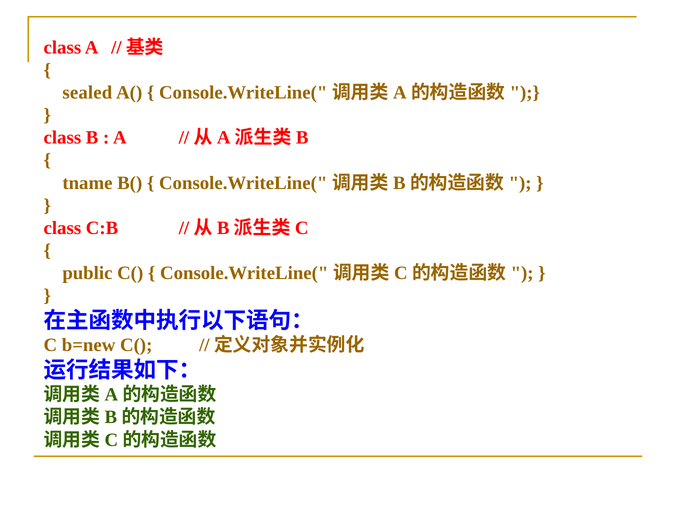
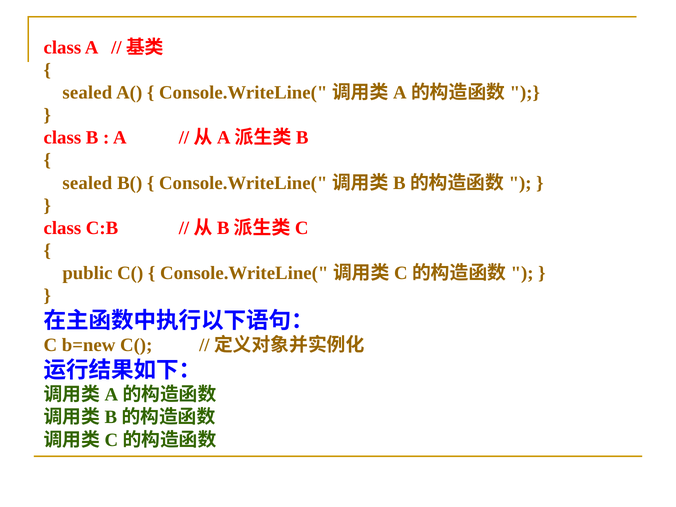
tname: tname -> sealed (87, 183)
